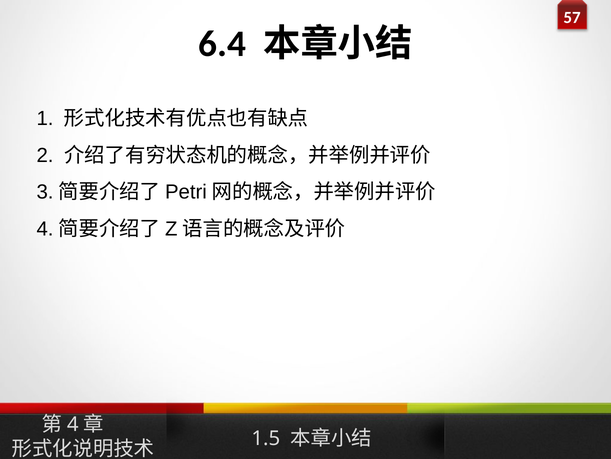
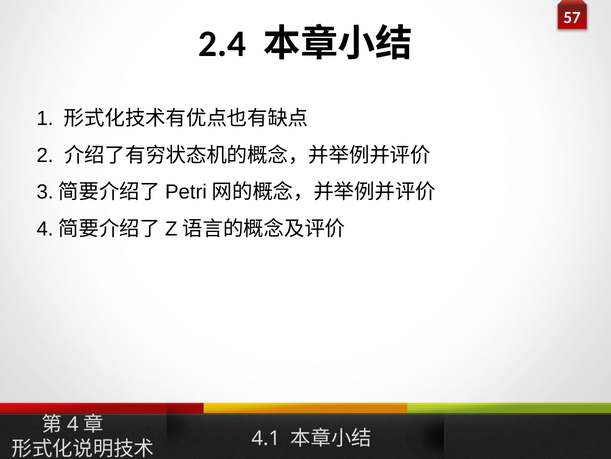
6.4: 6.4 -> 2.4 (222, 44)
1.5: 1.5 -> 4.1 (266, 438)
